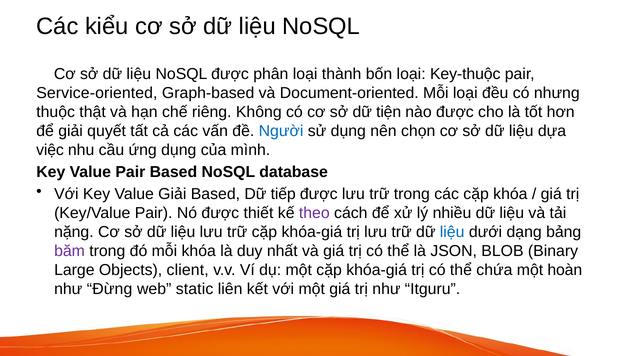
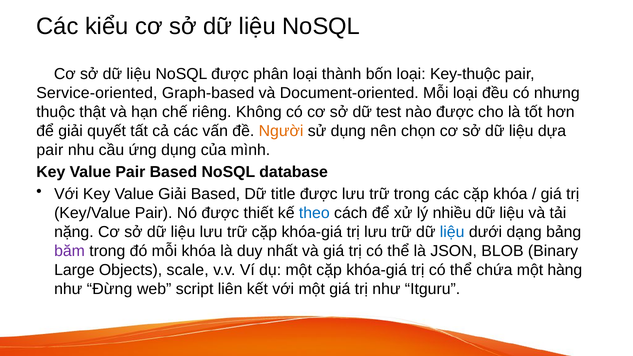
tiện: tiện -> test (389, 112)
Người colour: blue -> orange (281, 131)
việc: việc -> pair (50, 150)
tiếp: tiếp -> title (283, 194)
theo colour: purple -> blue (314, 213)
client: client -> scale (188, 270)
hoàn: hoàn -> hàng (565, 270)
static: static -> script (195, 289)
